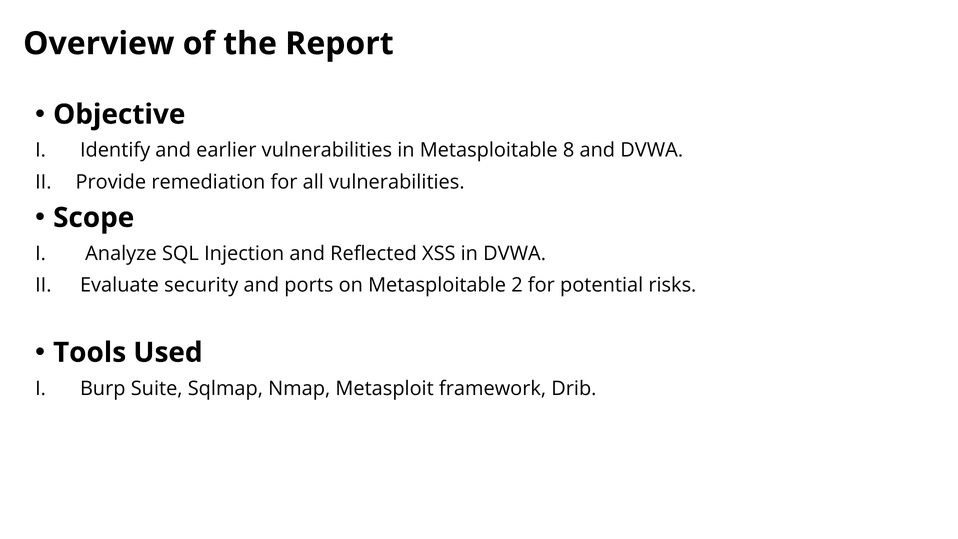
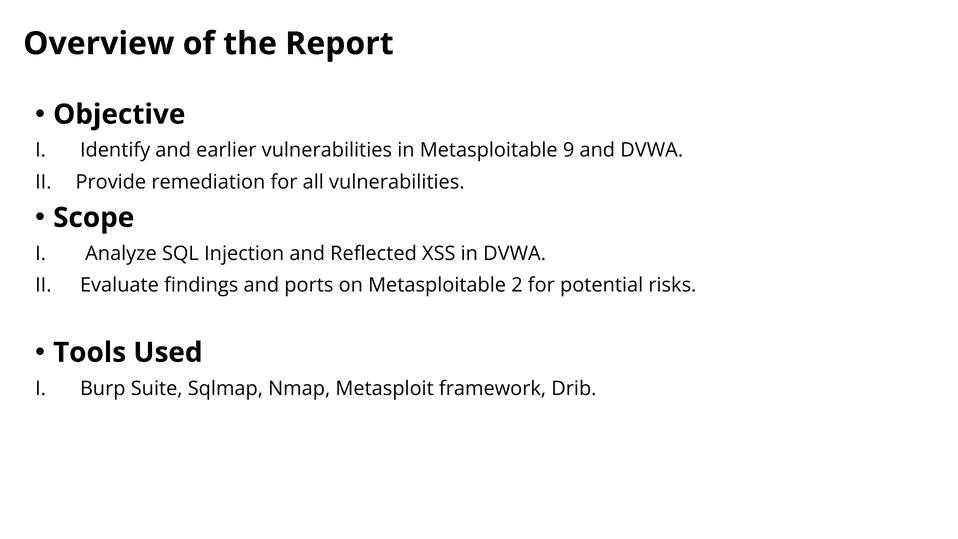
8: 8 -> 9 (569, 150)
security: security -> findings (201, 285)
